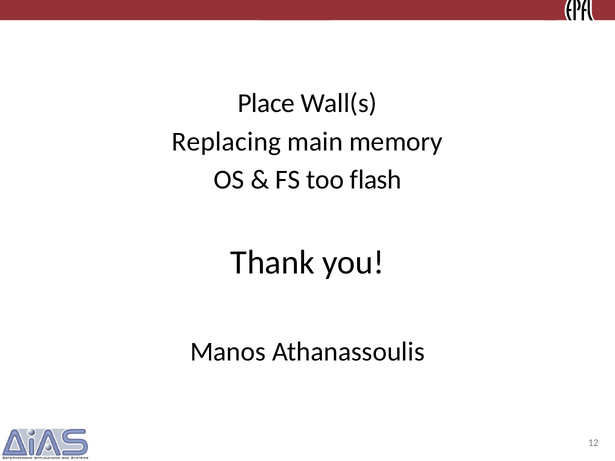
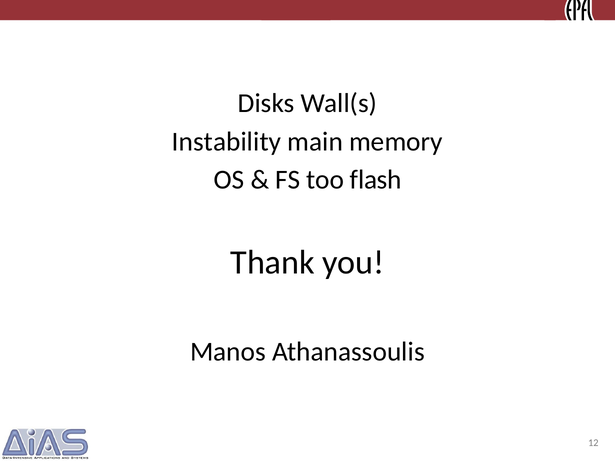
Place: Place -> Disks (266, 103)
Replacing: Replacing -> Instability (227, 142)
